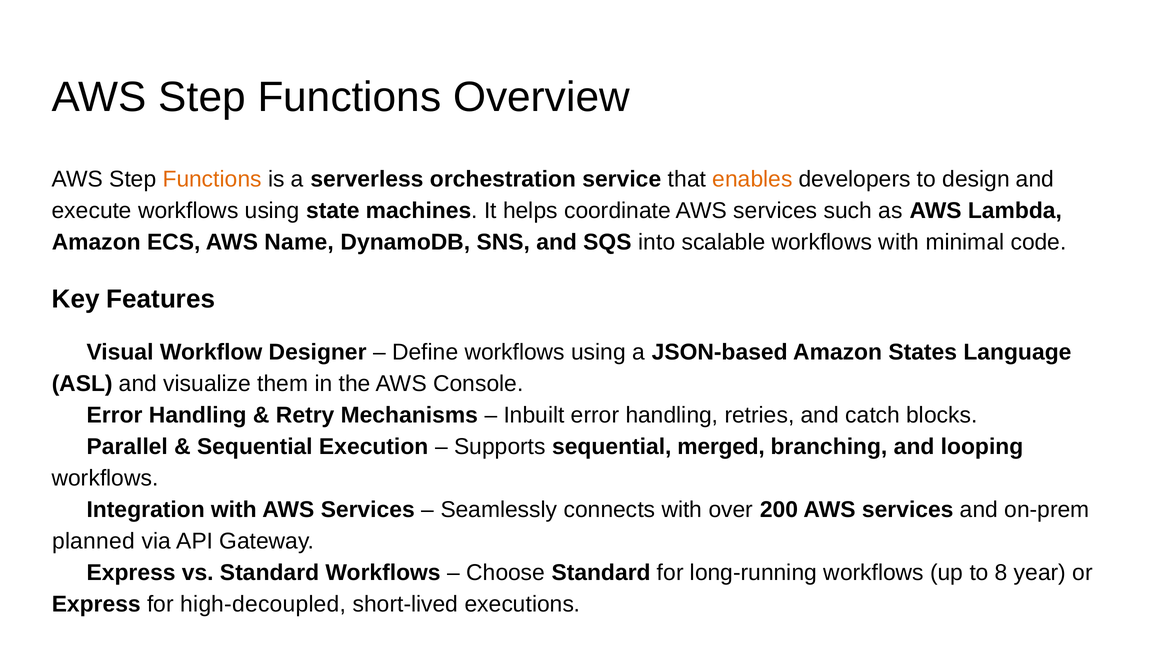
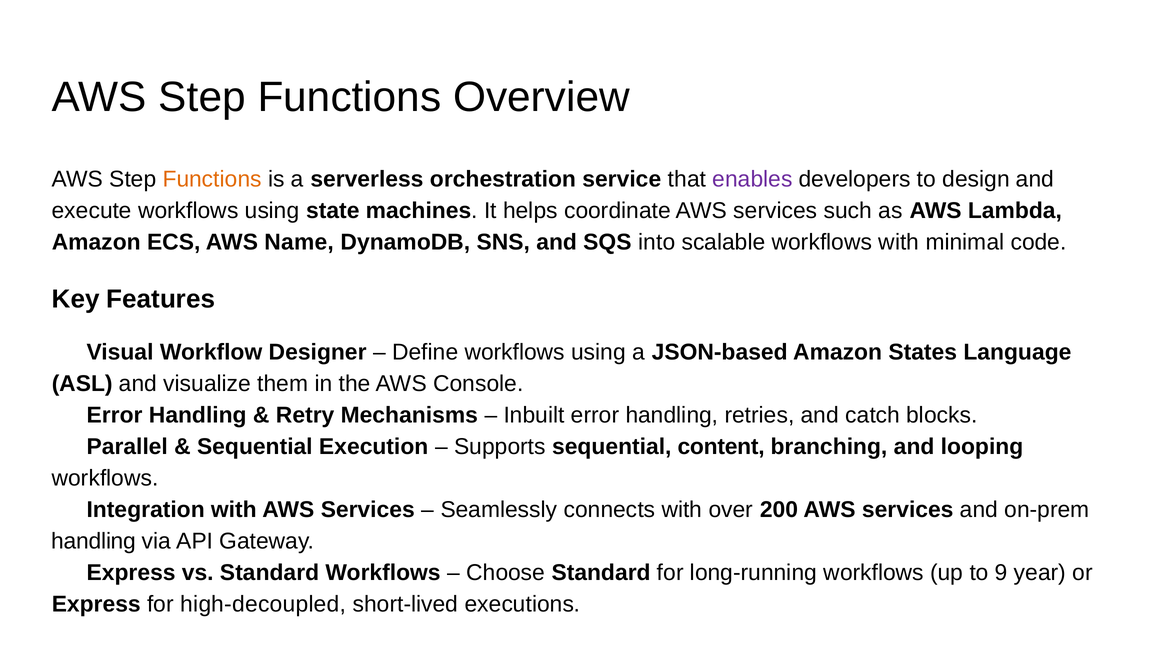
enables colour: orange -> purple (752, 179)
merged: merged -> content (721, 446)
planned: planned -> handling (94, 541)
8: 8 -> 9 (1001, 572)
